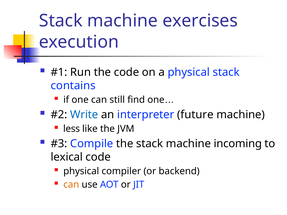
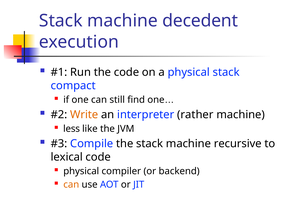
exercises: exercises -> decedent (200, 21)
contains: contains -> compact (73, 86)
Write colour: blue -> orange (84, 115)
future: future -> rather (195, 115)
incoming: incoming -> recursive (238, 144)
